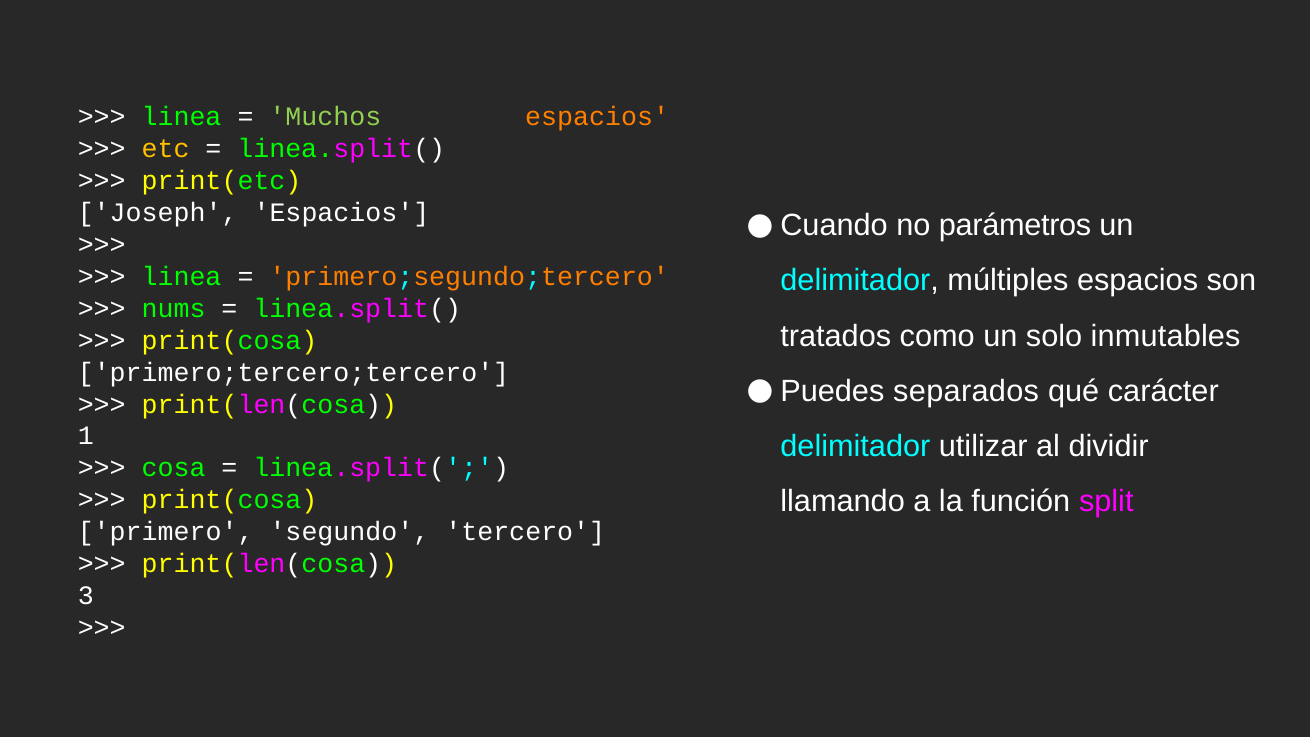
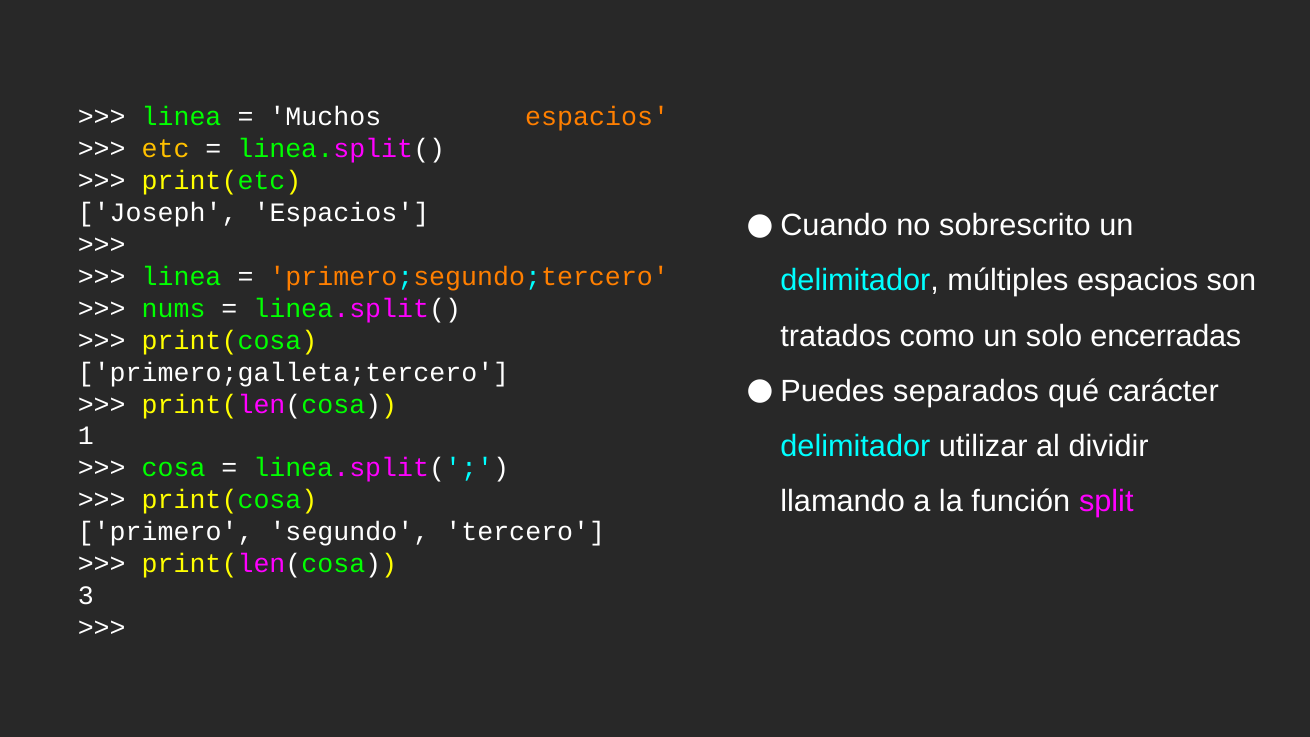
Muchos colour: light green -> white (325, 117)
parámetros: parámetros -> sobrescrito (1015, 225)
inmutables: inmutables -> encerradas (1166, 336)
primero;tercero;tercero: primero;tercero;tercero -> primero;galleta;tercero (293, 372)
